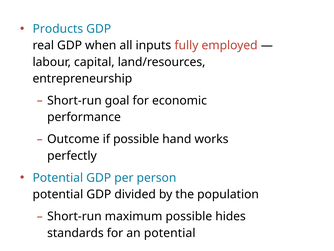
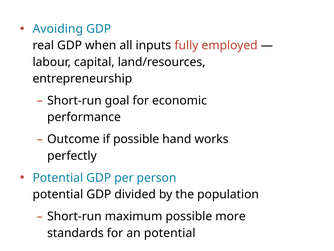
Products: Products -> Avoiding (58, 29)
hides: hides -> more (231, 216)
